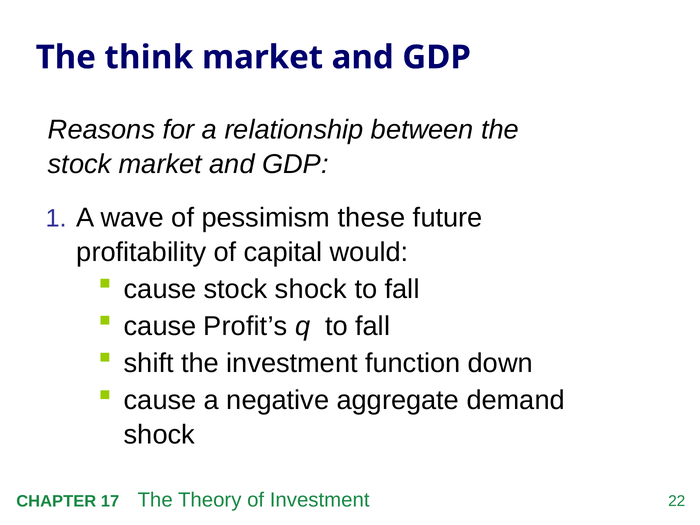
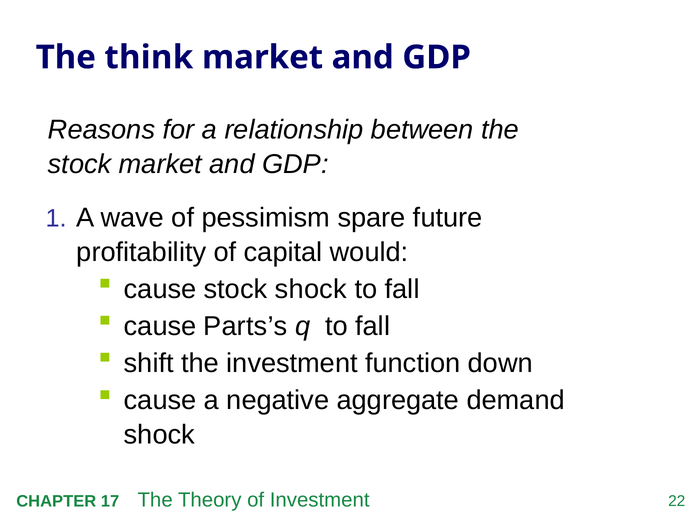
these: these -> spare (372, 218)
Profit’s: Profit’s -> Parts’s (245, 326)
